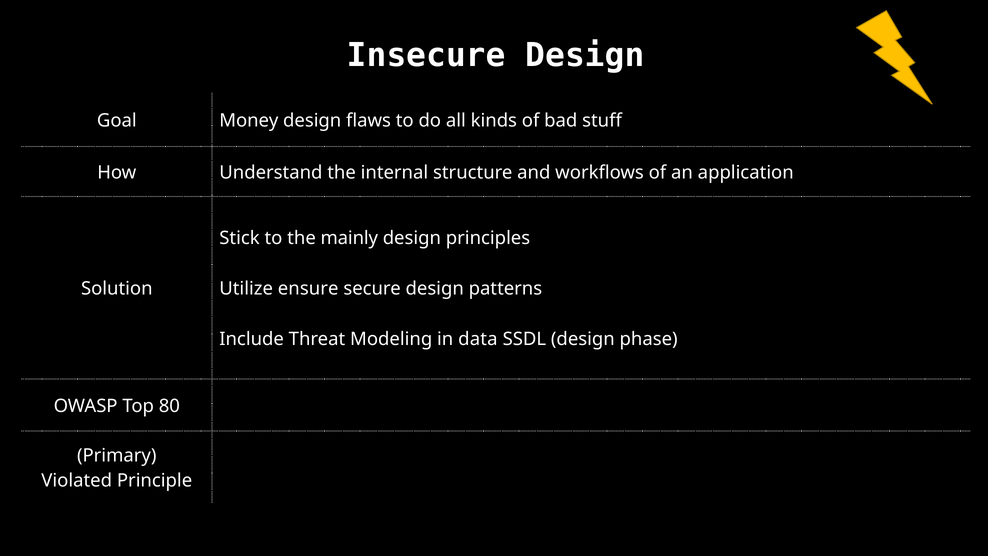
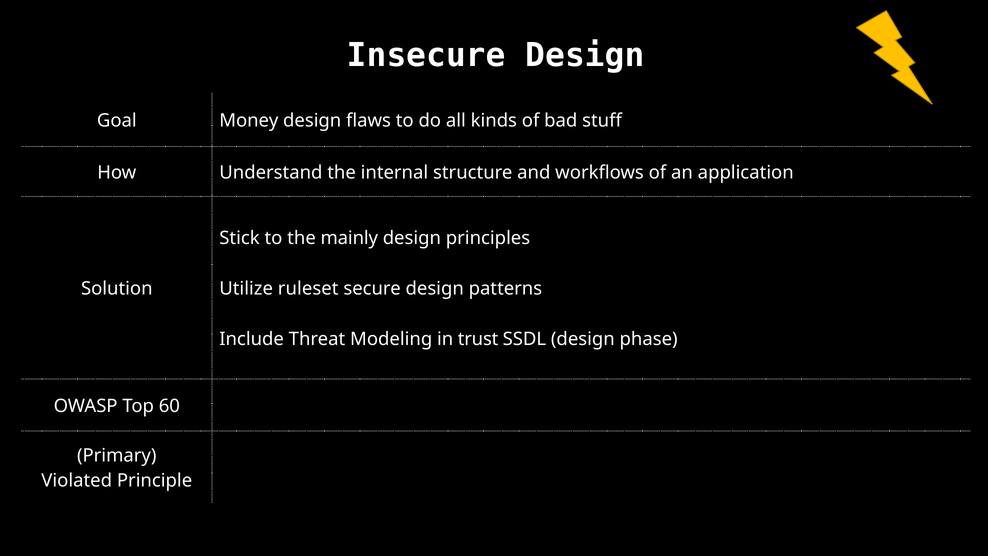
ensure: ensure -> ruleset (308, 289)
data: data -> trust (478, 339)
80: 80 -> 60 (169, 406)
